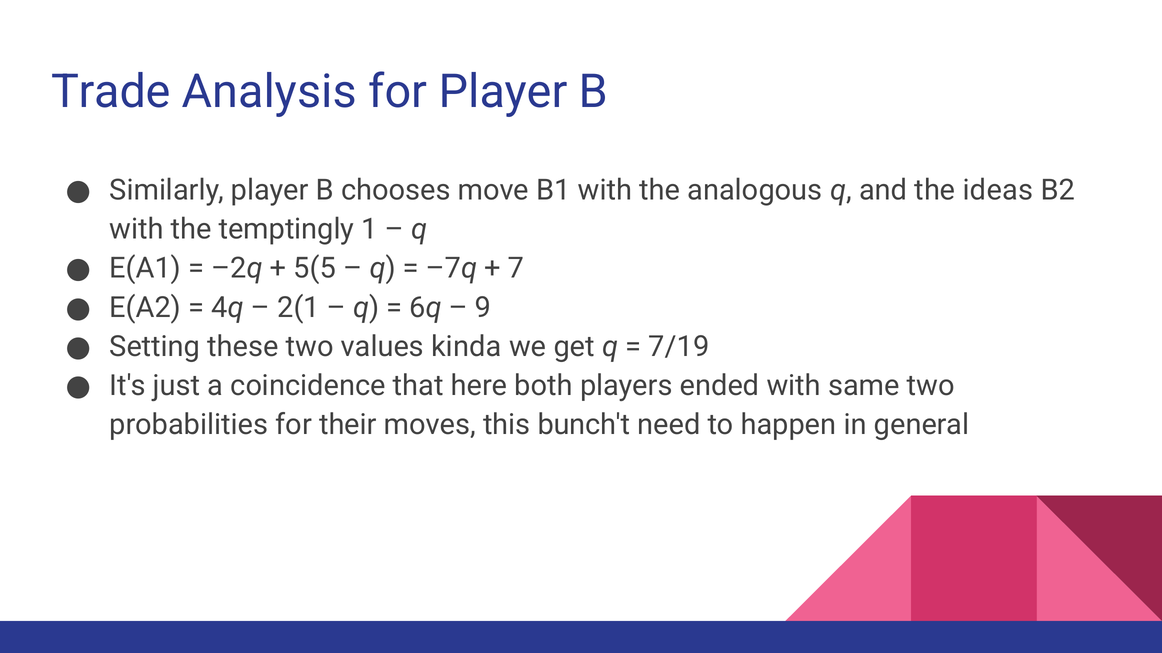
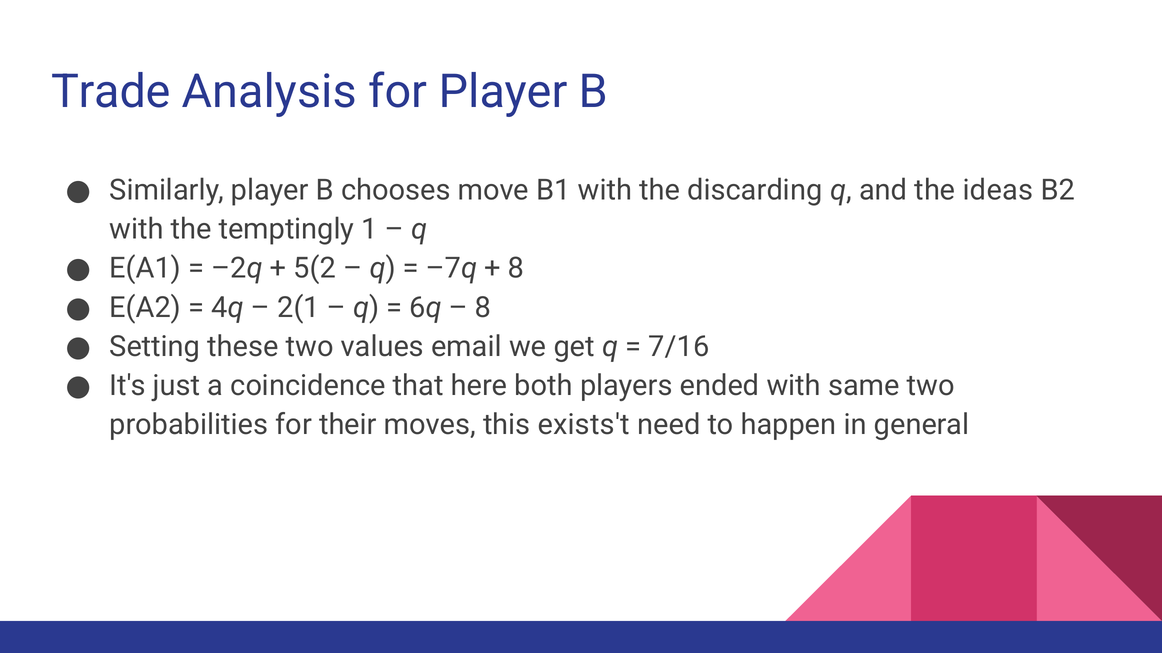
analogous: analogous -> discarding (755, 190)
5(5: 5(5 -> 5(2 (315, 269)
7: 7 -> 8 (516, 269)
9: 9 -> 8 (483, 308)
kinda: kinda -> email (466, 347)
7/19: 7/19 -> 7/16 (679, 347)
bunch't: bunch't -> exists't (584, 425)
